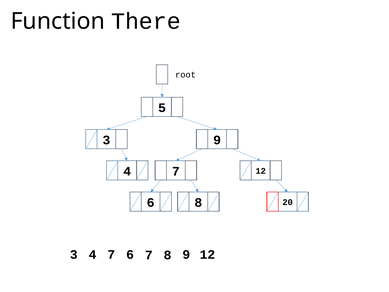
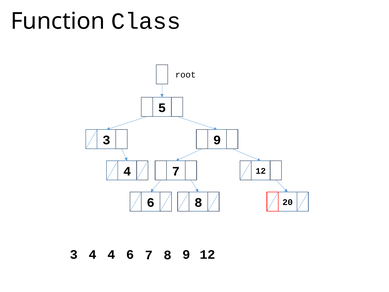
There: There -> Class (146, 21)
4 7: 7 -> 4 (111, 254)
